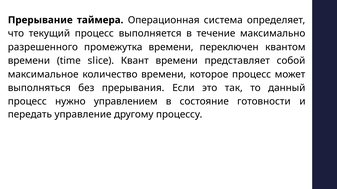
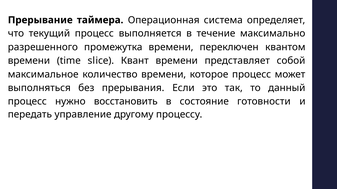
управлением: управлением -> восстановить (126, 102)
